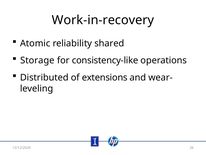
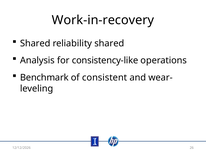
Atomic: Atomic -> Shared (35, 43)
Storage: Storage -> Analysis (37, 60)
Distributed: Distributed -> Benchmark (44, 77)
extensions: extensions -> consistent (105, 77)
